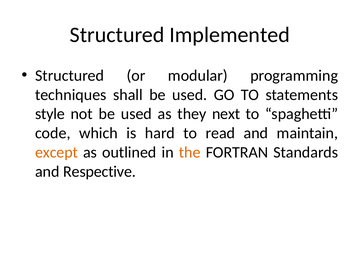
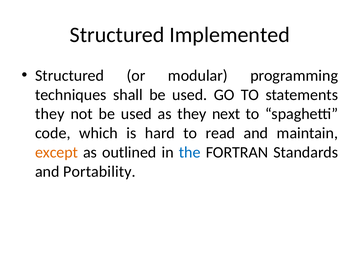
style: style -> they (50, 114)
the colour: orange -> blue (190, 152)
Respective: Respective -> Portability (99, 172)
